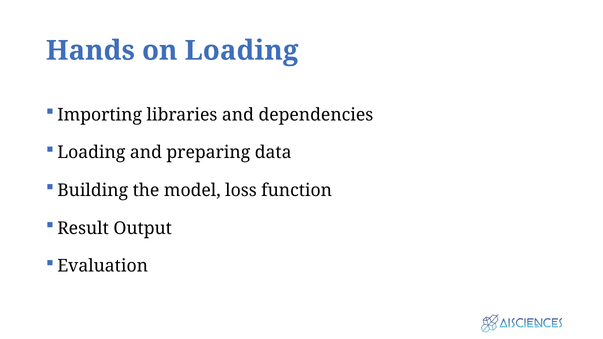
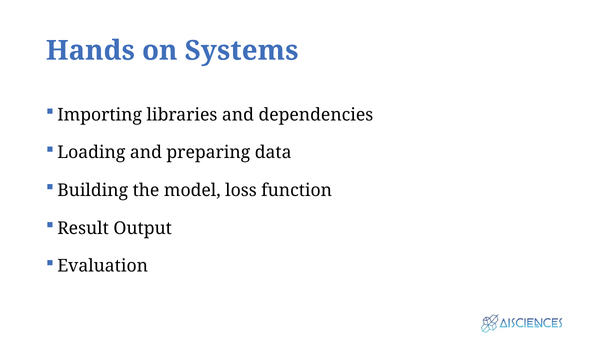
on Loading: Loading -> Systems (242, 51)
